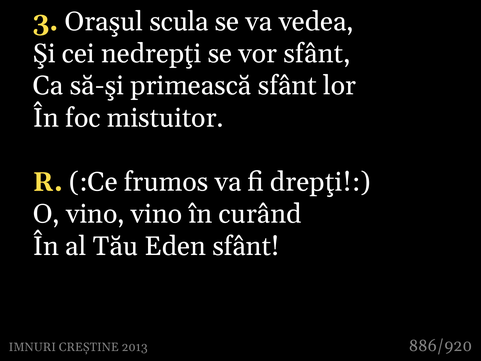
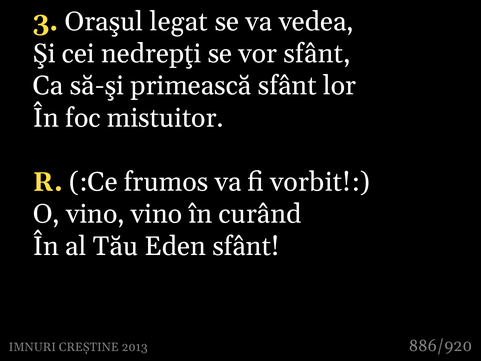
scula: scula -> legat (179, 22)
drepţi: drepţi -> vorbit (320, 182)
